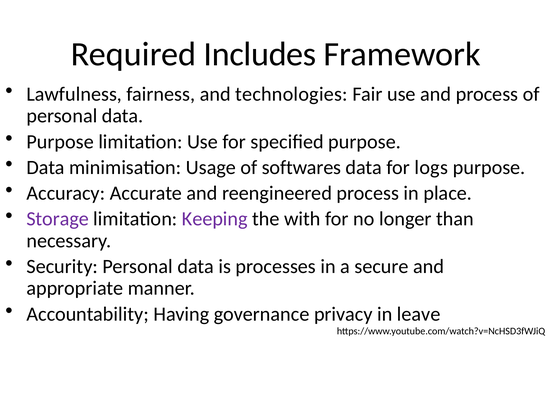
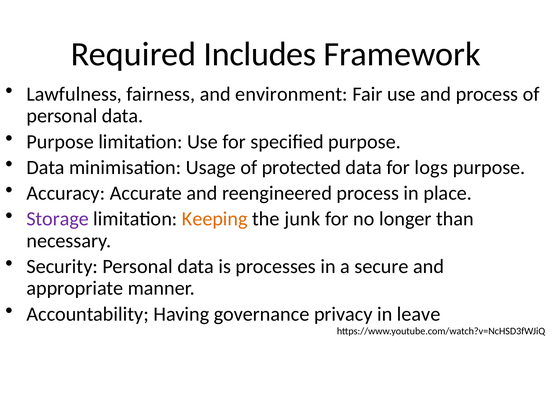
technologies: technologies -> environment (291, 94)
softwares: softwares -> protected (302, 167)
Keeping colour: purple -> orange (215, 219)
with: with -> junk (302, 219)
